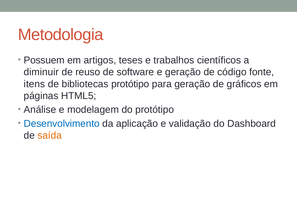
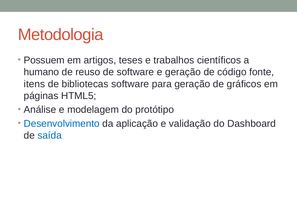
diminuir: diminuir -> humano (41, 72)
bibliotecas protótipo: protótipo -> software (130, 84)
saída colour: orange -> blue (50, 135)
